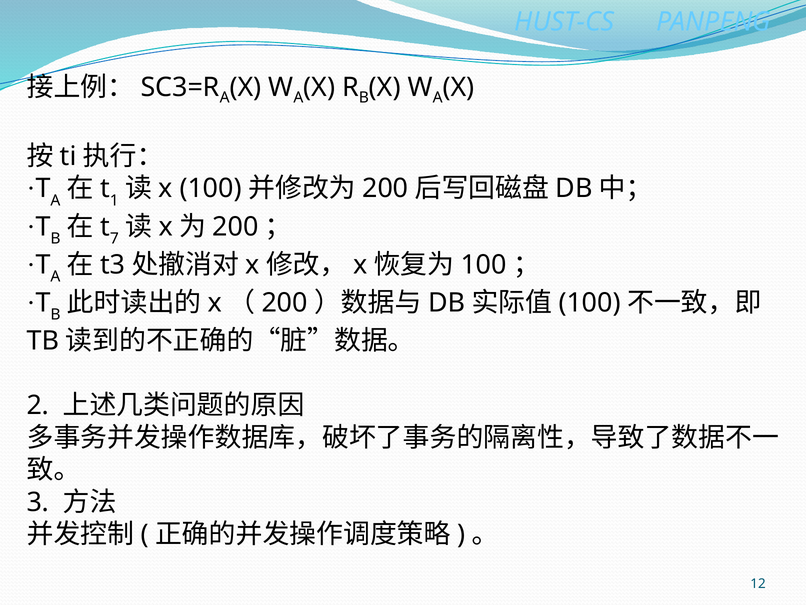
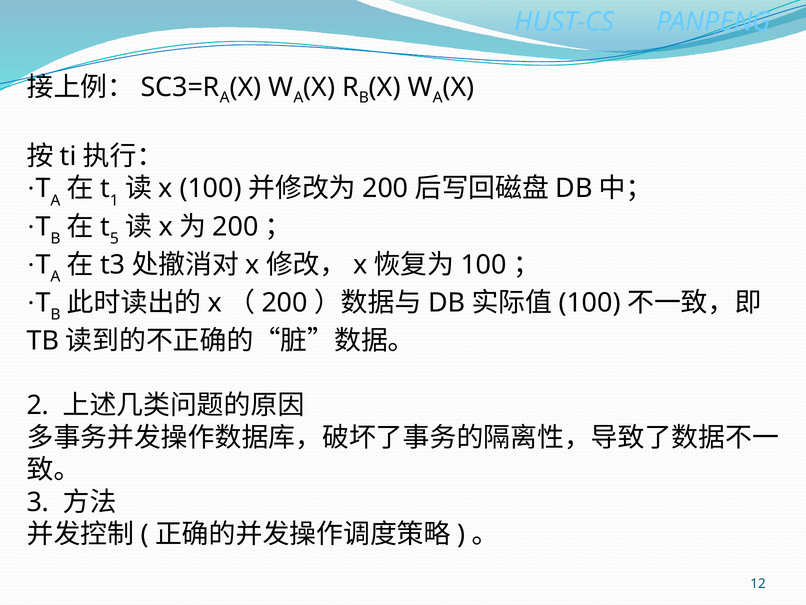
7: 7 -> 5 (114, 238)
